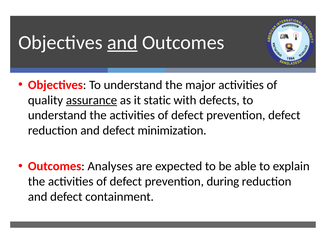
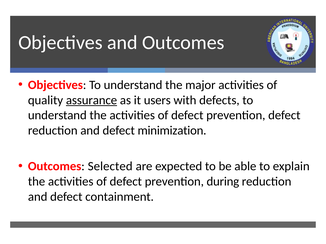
and underline: present -> none (122, 43)
static: static -> users (157, 100)
Analyses: Analyses -> Selected (110, 167)
